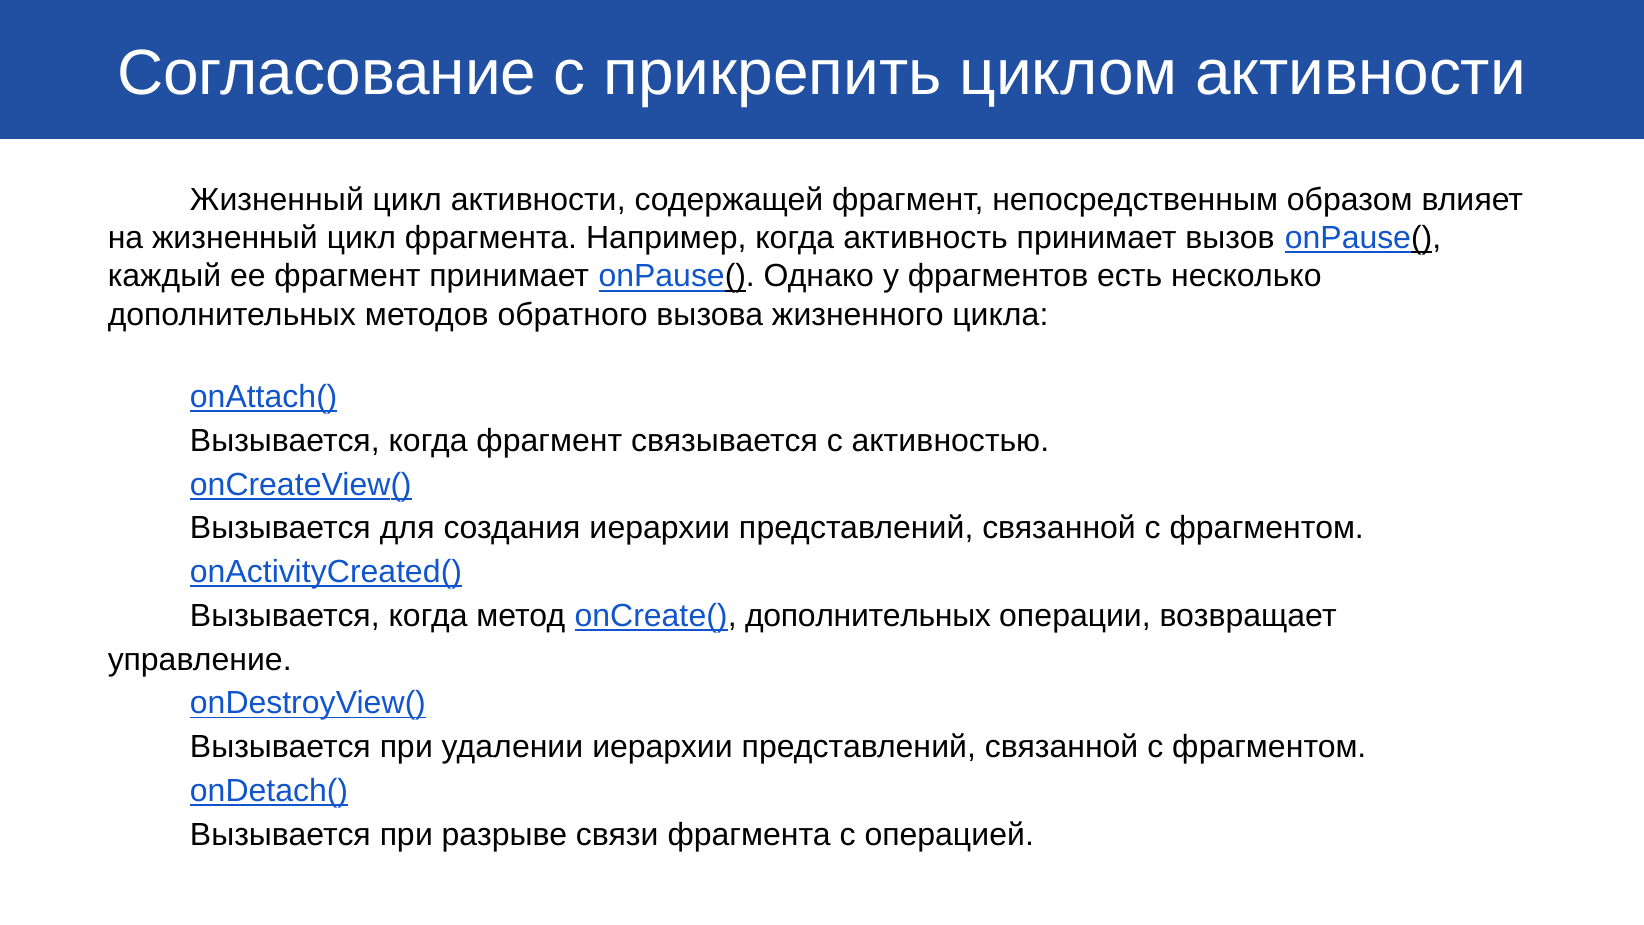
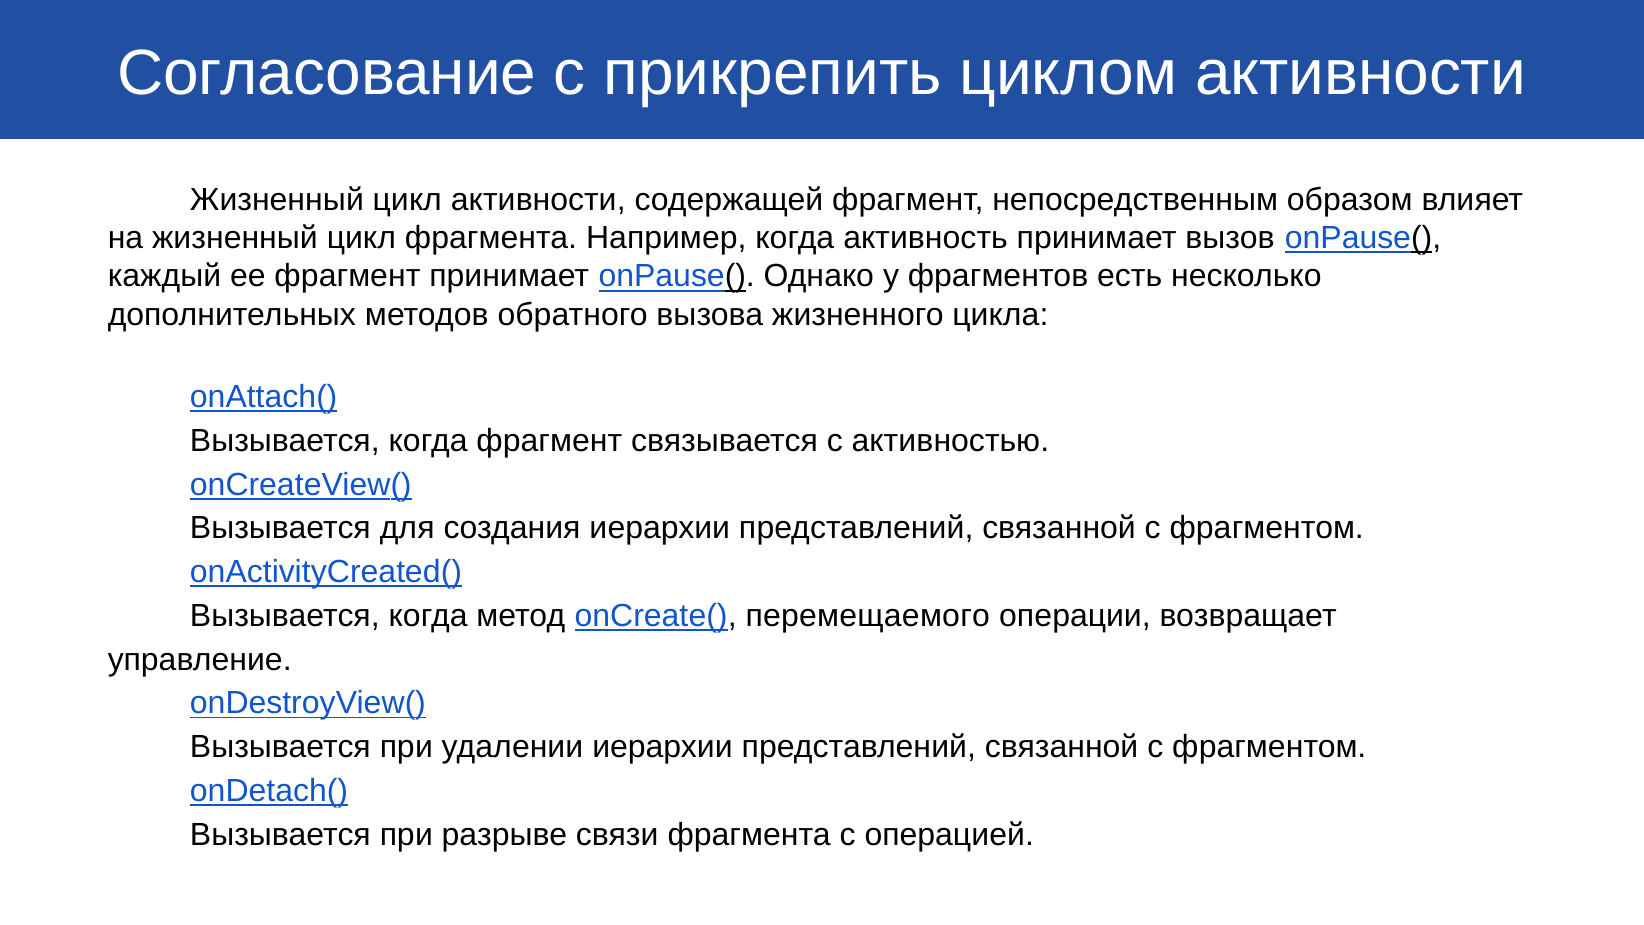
onCreate( дополнительных: дополнительных -> перемещаемого (868, 616)
